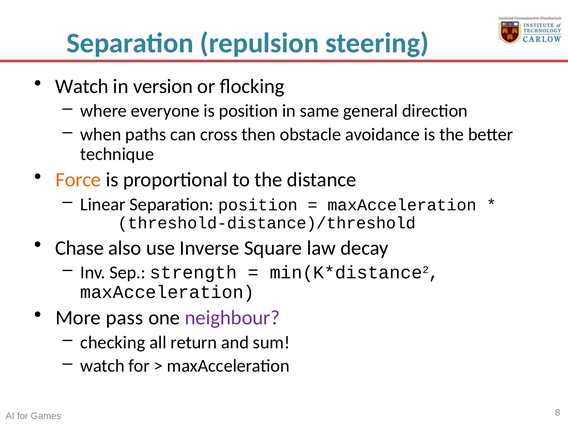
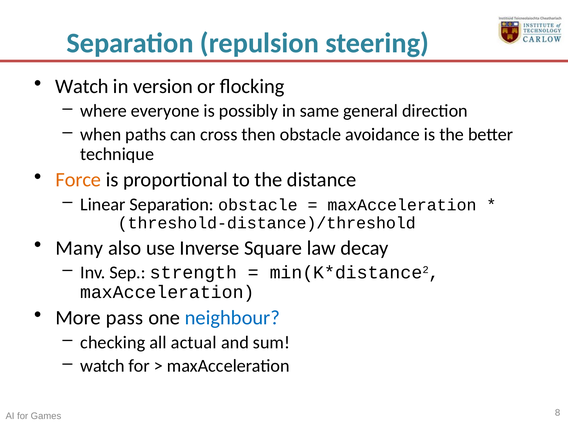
is position: position -> possibly (248, 111)
Separation position: position -> obstacle (258, 205)
Chase: Chase -> Many (79, 248)
neighbour colour: purple -> blue (232, 318)
return: return -> actual (194, 342)
